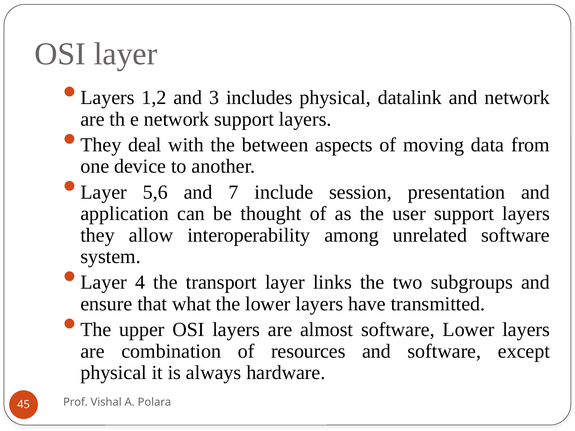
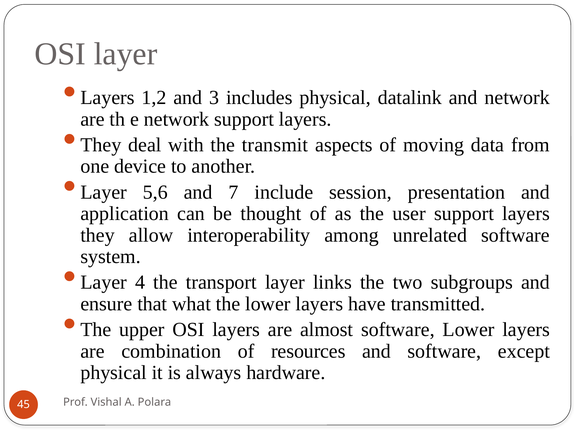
between: between -> transmit (275, 145)
